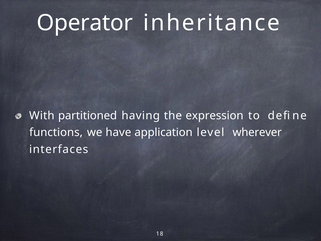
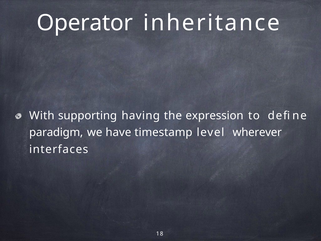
partitioned: partitioned -> supporting (88, 115)
functions: functions -> paradigm (56, 132)
application: application -> timestamp (163, 132)
